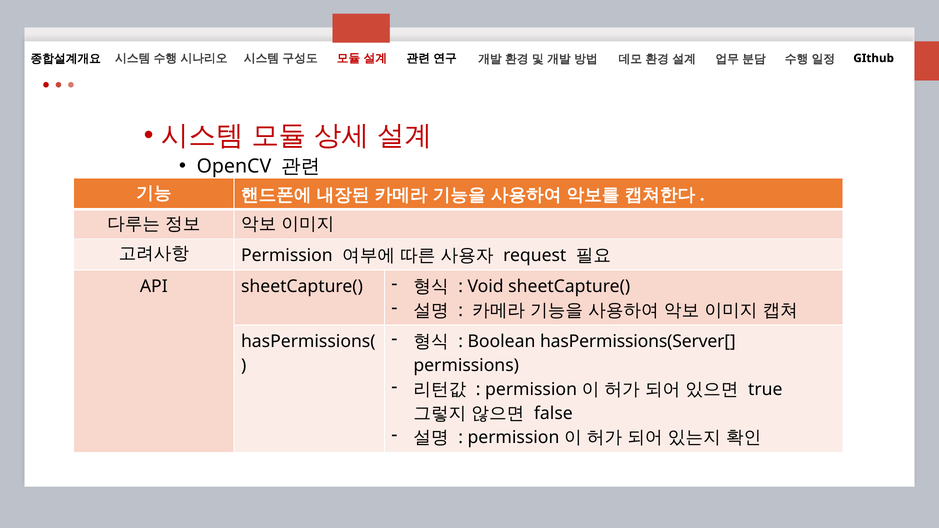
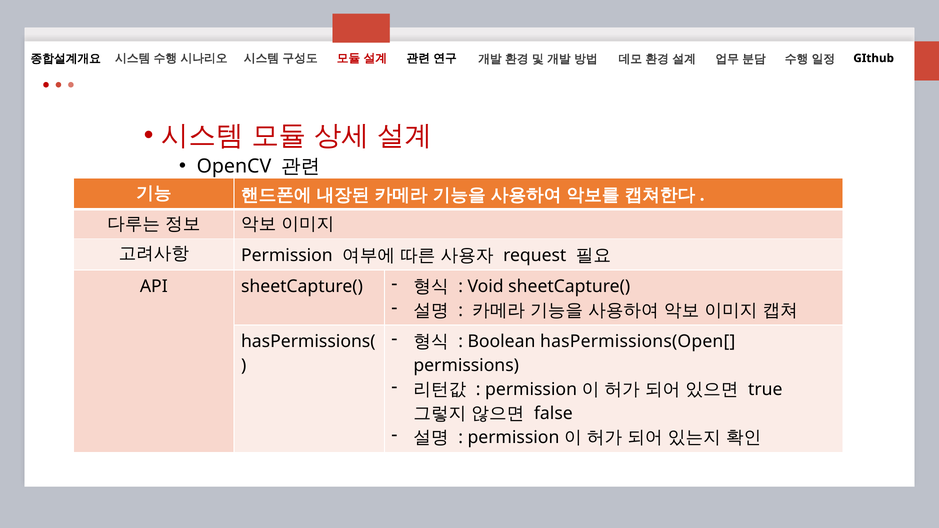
hasPermissions(Server[: hasPermissions(Server[ -> hasPermissions(Open[ (638, 342)
